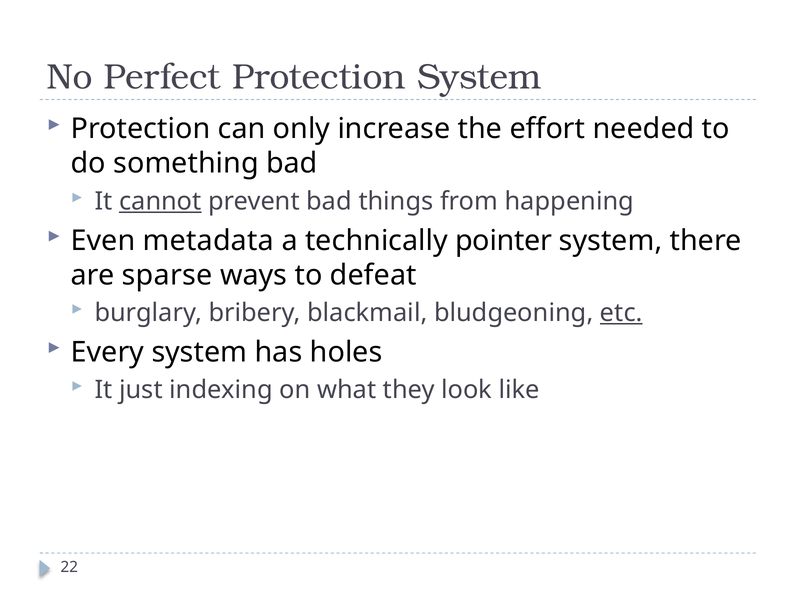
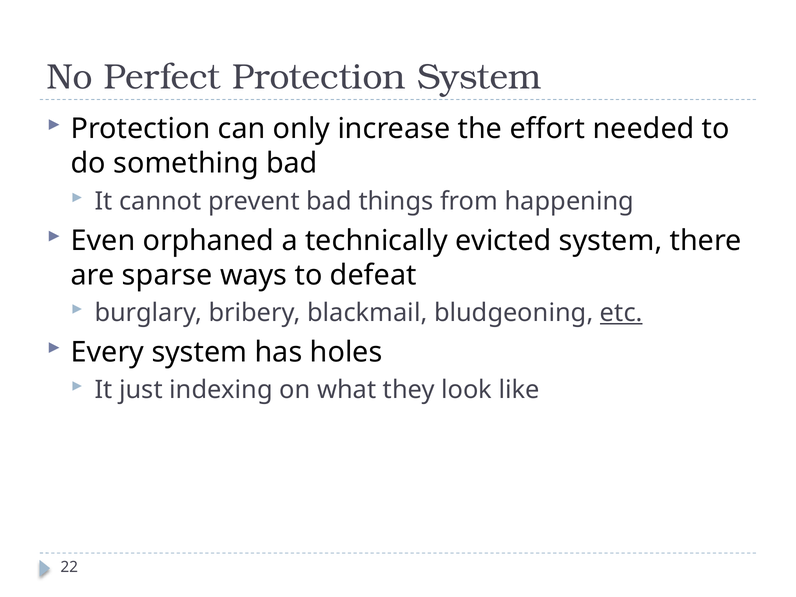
cannot underline: present -> none (160, 201)
metadata: metadata -> orphaned (208, 241)
pointer: pointer -> evicted (503, 241)
